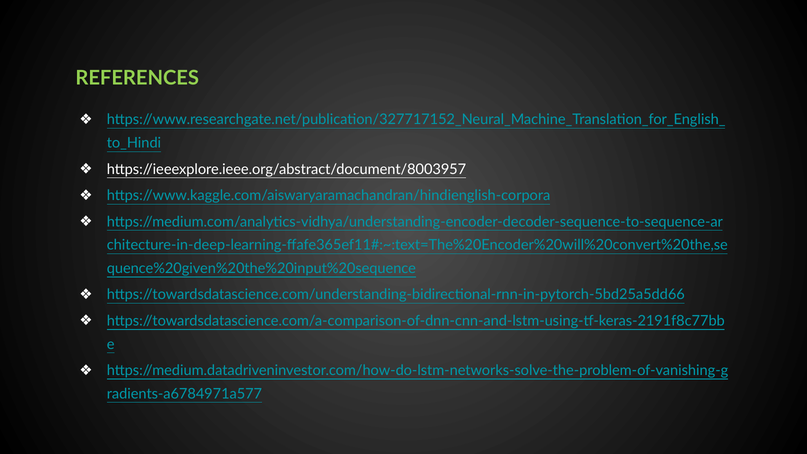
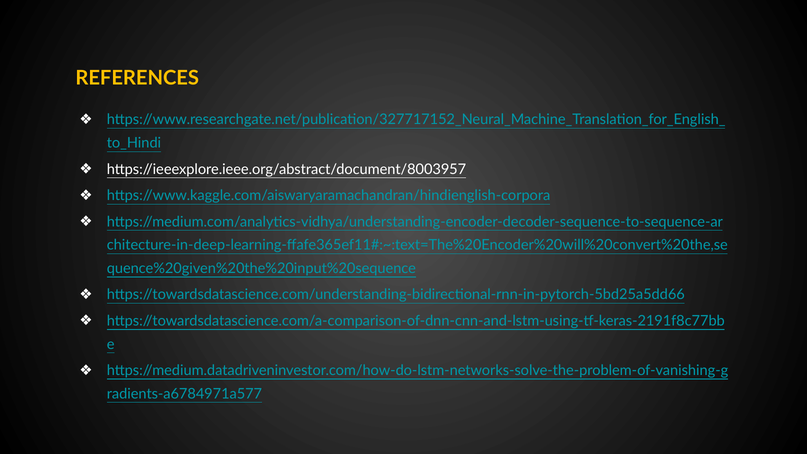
REFERENCES colour: light green -> yellow (137, 78)
